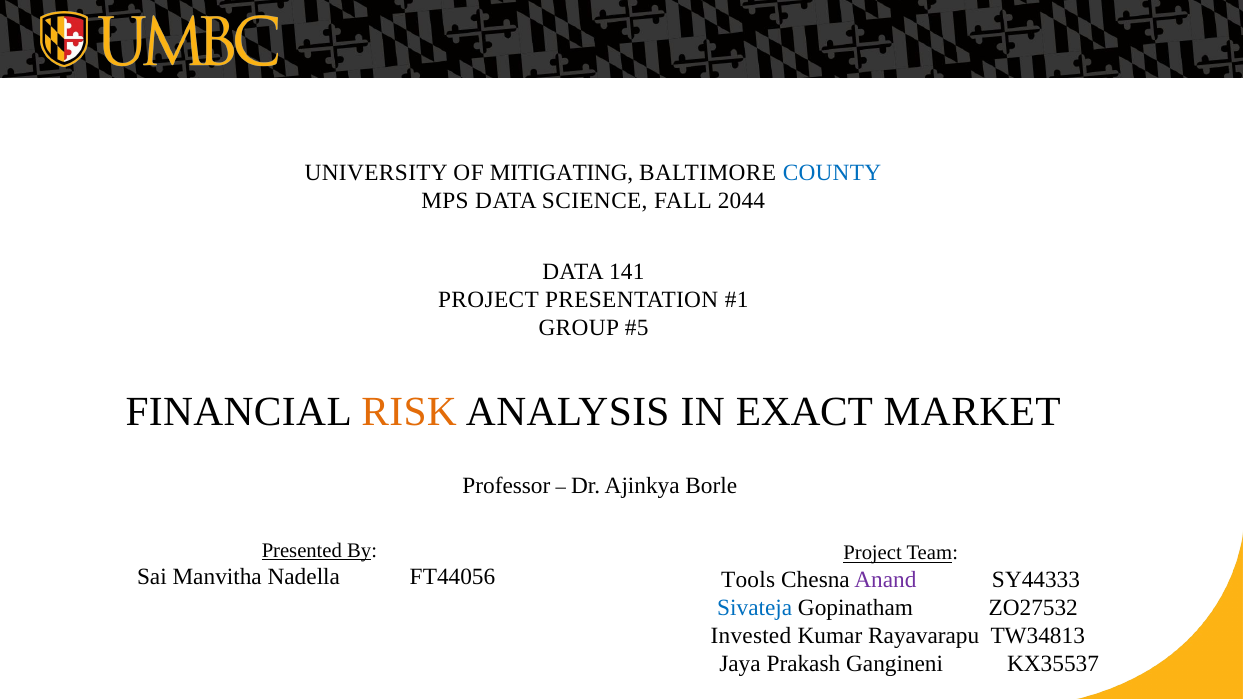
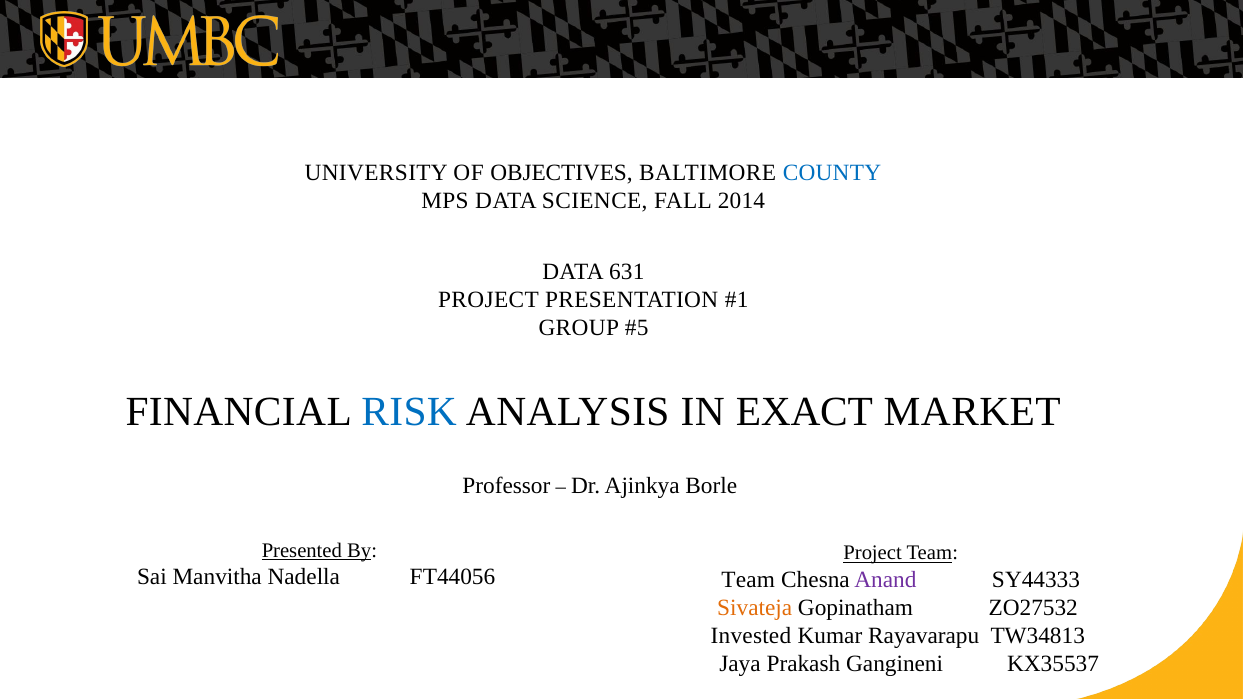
MITIGATING: MITIGATING -> OBJECTIVES (561, 173)
2044: 2044 -> 2014 (741, 200)
141: 141 -> 631 (627, 272)
RISK colour: orange -> blue (409, 412)
Tools: Tools -> Team (748, 580)
Sivateja colour: blue -> orange (755, 608)
